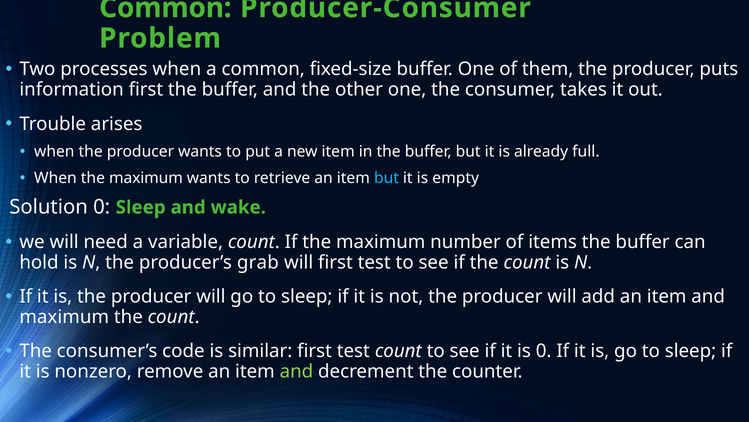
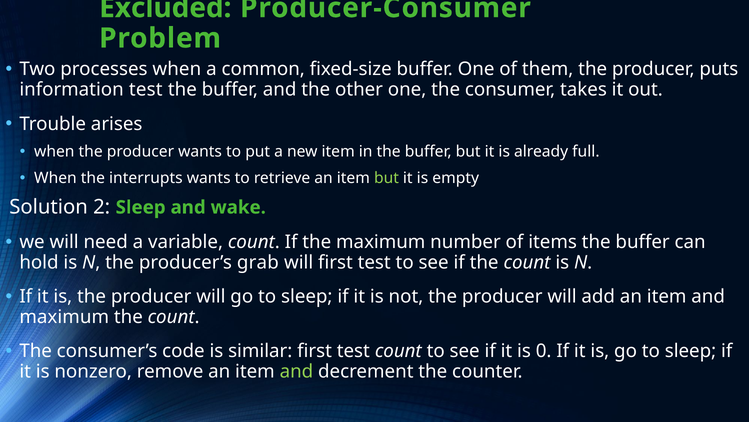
Common: Common -> Excluded (165, 8)
information first: first -> test (146, 89)
When the maximum: maximum -> interrupts (146, 178)
but colour: light blue -> light green (386, 178)
Solution 0: 0 -> 2 (102, 207)
